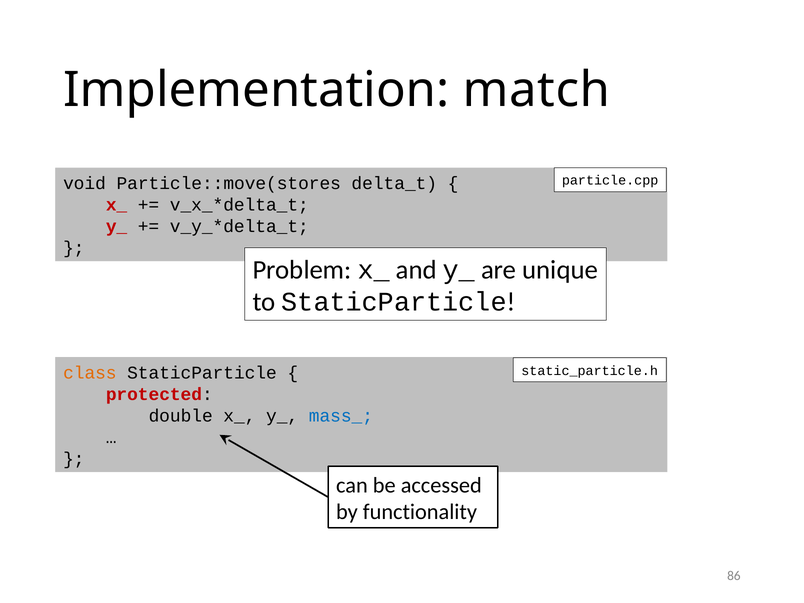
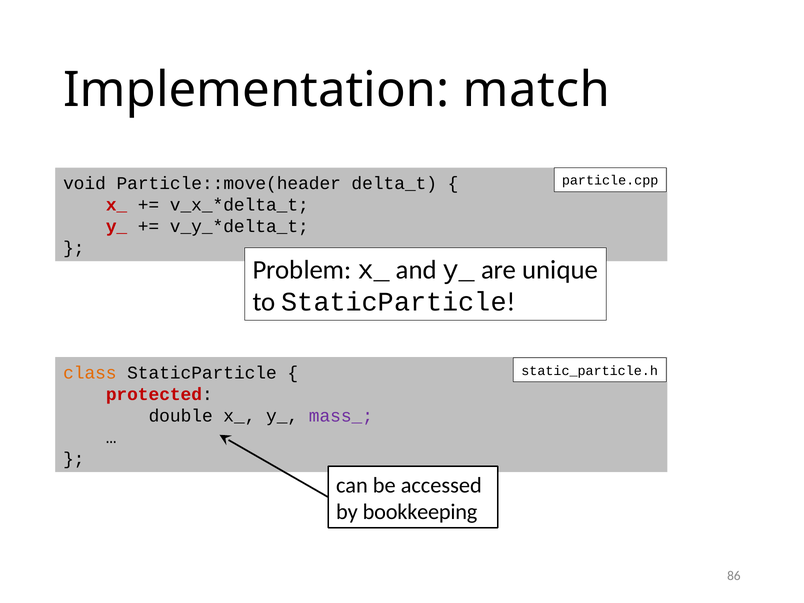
Particle::move(stores: Particle::move(stores -> Particle::move(header (229, 184)
mass_ colour: blue -> purple (341, 416)
functionality: functionality -> bookkeeping (420, 512)
